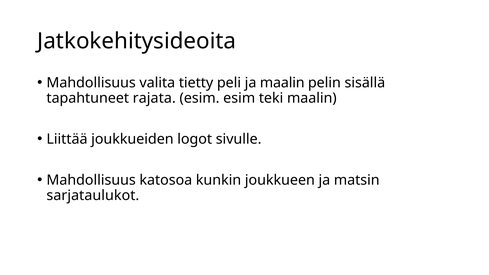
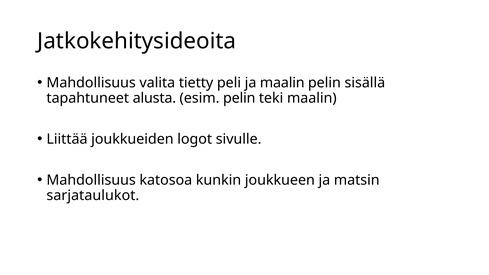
rajata: rajata -> alusta (154, 98)
esim esim: esim -> pelin (239, 98)
